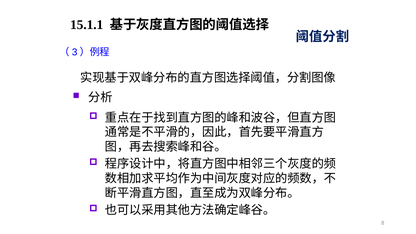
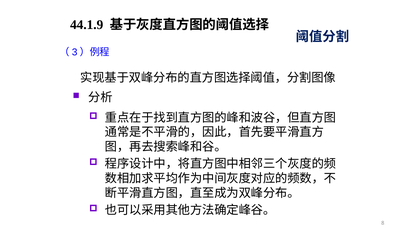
15.1.1: 15.1.1 -> 44.1.9 (87, 25)
